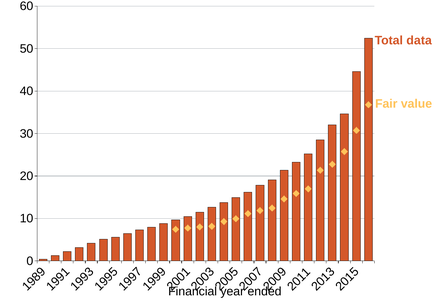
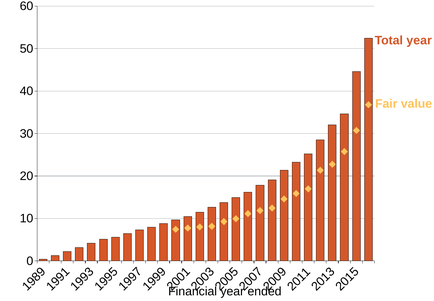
Total data: data -> year (419, 41)
